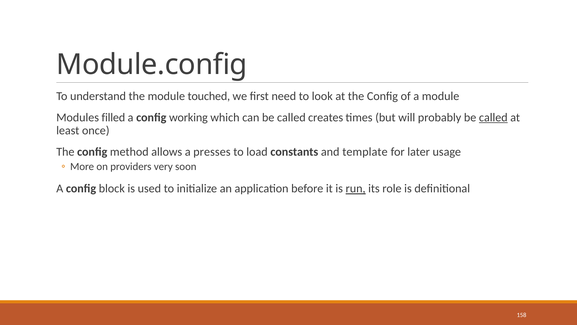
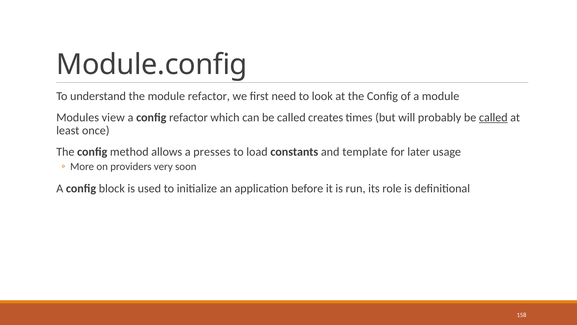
module touched: touched -> refactor (209, 96)
filled: filled -> view (113, 117)
config working: working -> refactor (188, 117)
run underline: present -> none (356, 188)
